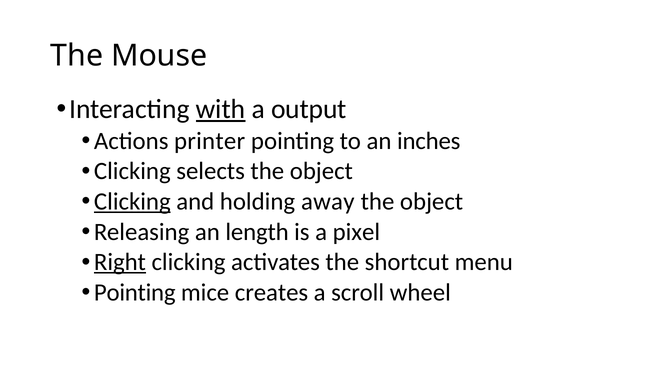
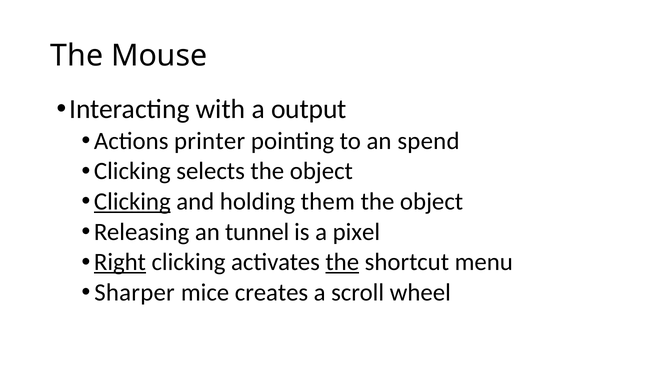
with underline: present -> none (221, 109)
inches: inches -> spend (428, 141)
away: away -> them (328, 201)
length: length -> tunnel (257, 232)
the underline: none -> present (342, 262)
Pointing: Pointing -> Sharper (135, 292)
